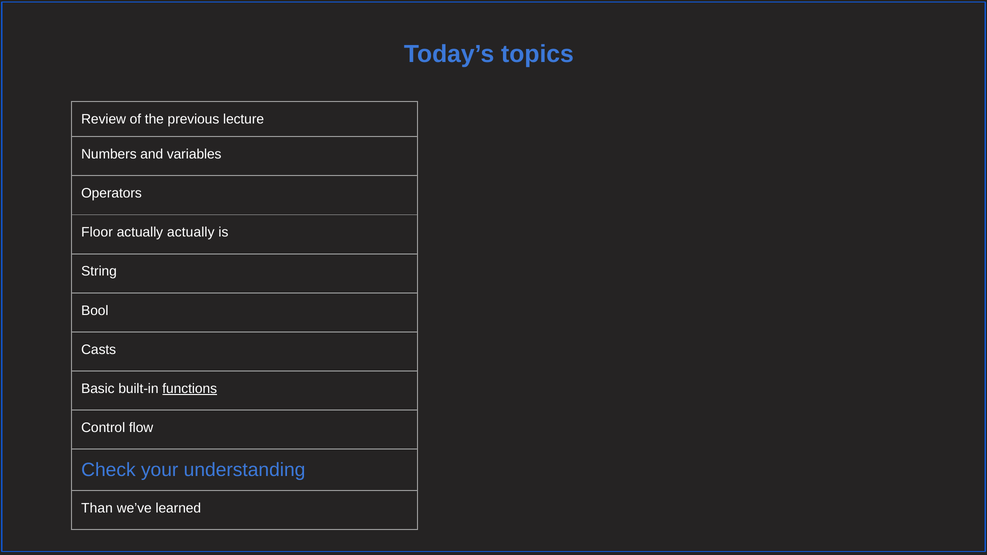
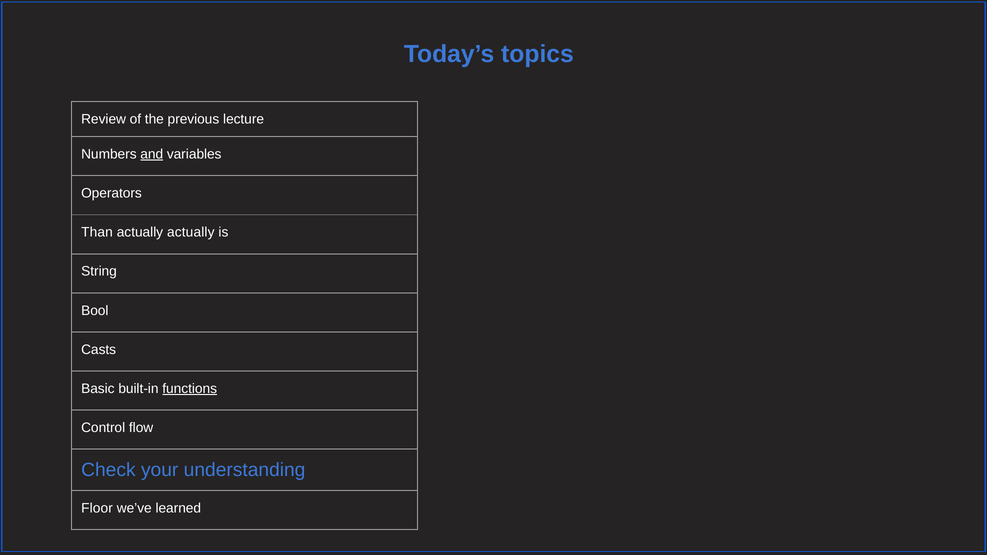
and underline: none -> present (152, 154)
Floor: Floor -> Than (97, 232)
Than: Than -> Floor (97, 508)
